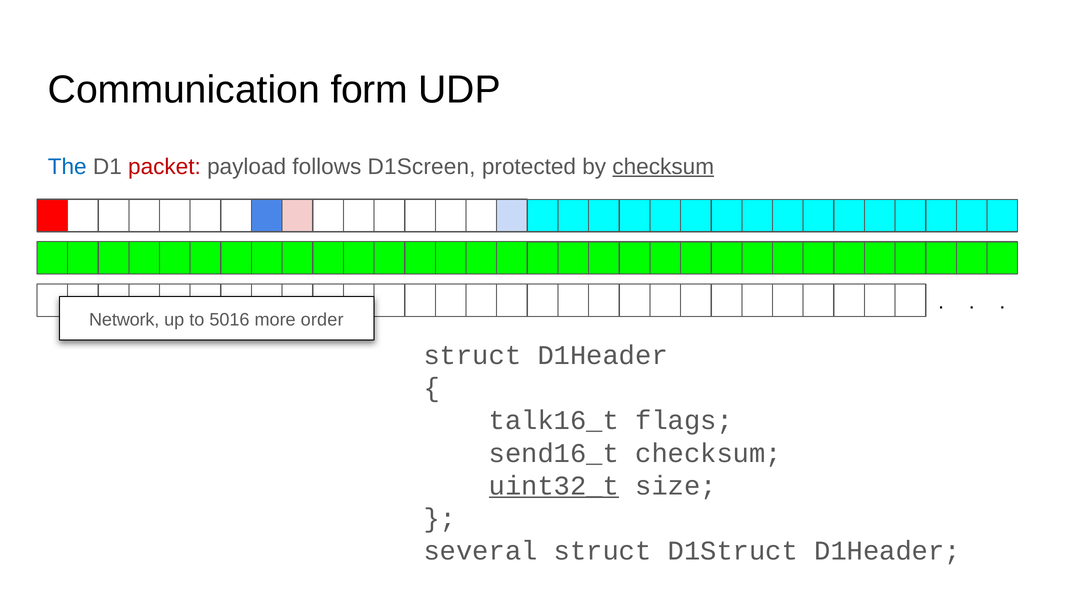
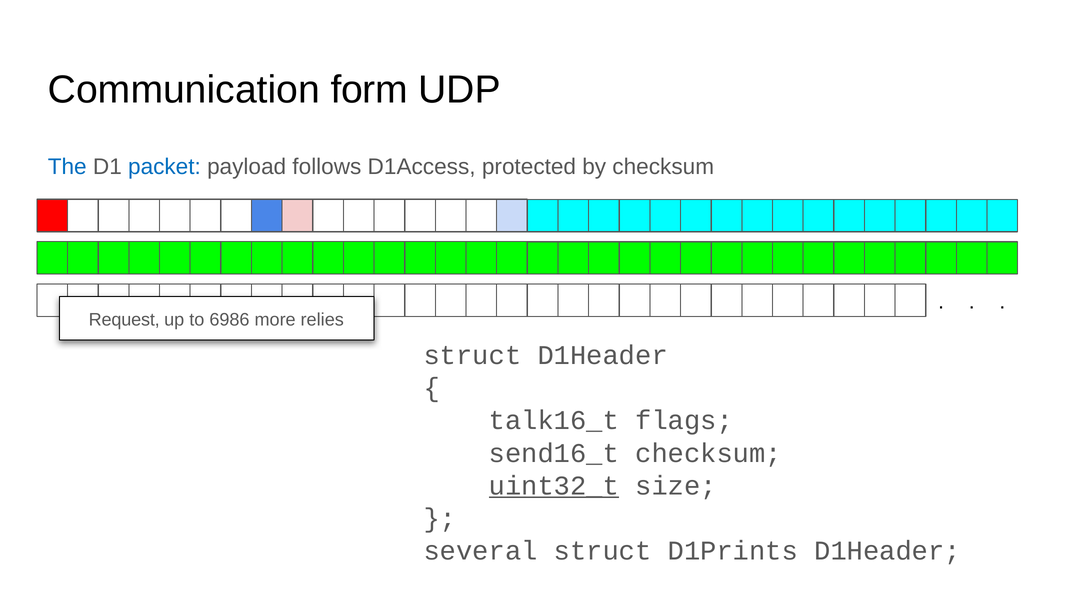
packet colour: red -> blue (164, 167)
D1Screen: D1Screen -> D1Access (422, 167)
checksum underline: present -> none (663, 167)
Network: Network -> Request (124, 320)
5016: 5016 -> 6986 (229, 320)
order: order -> relies (322, 320)
D1Struct: D1Struct -> D1Prints (733, 551)
